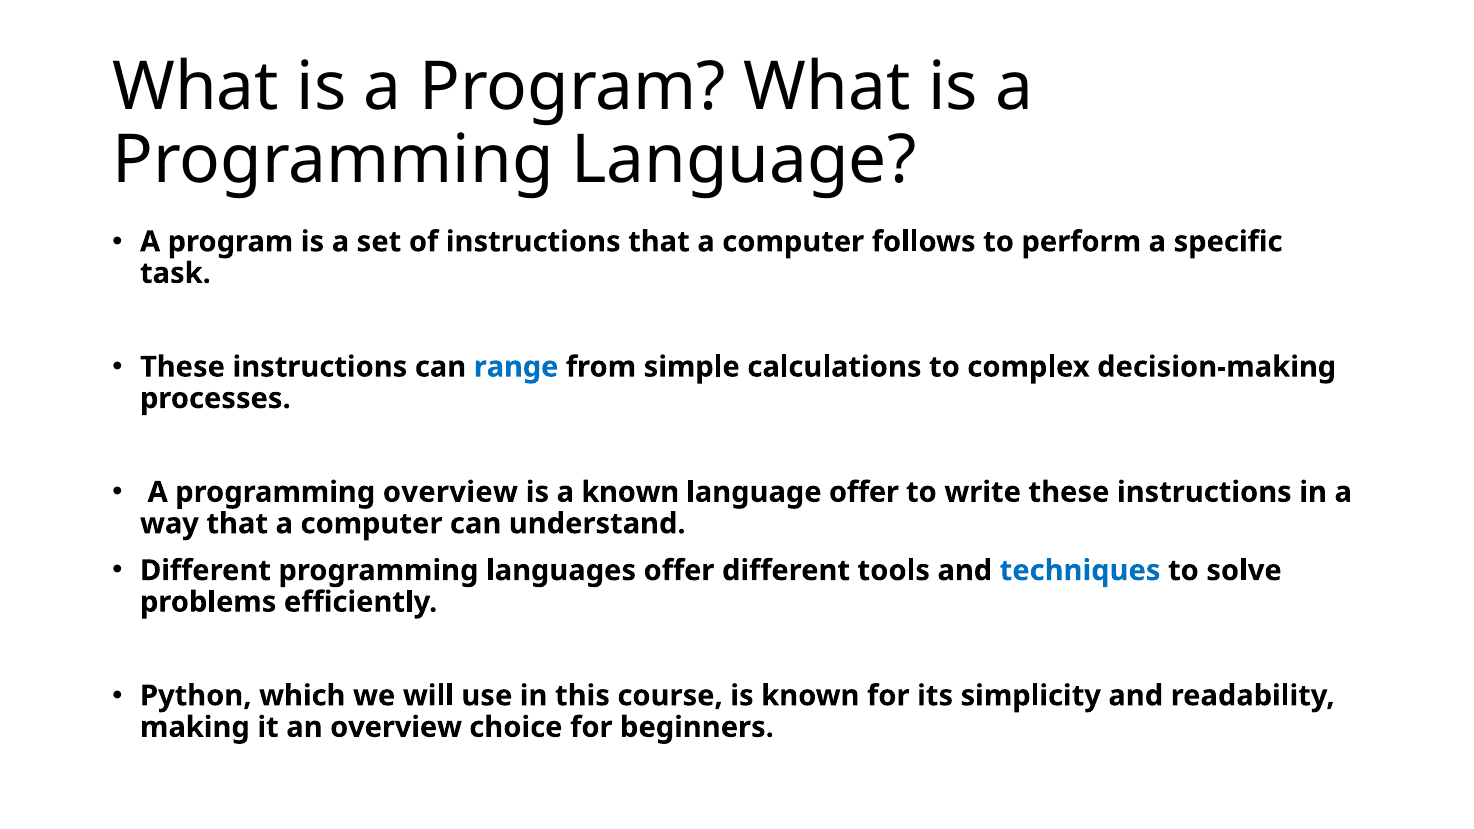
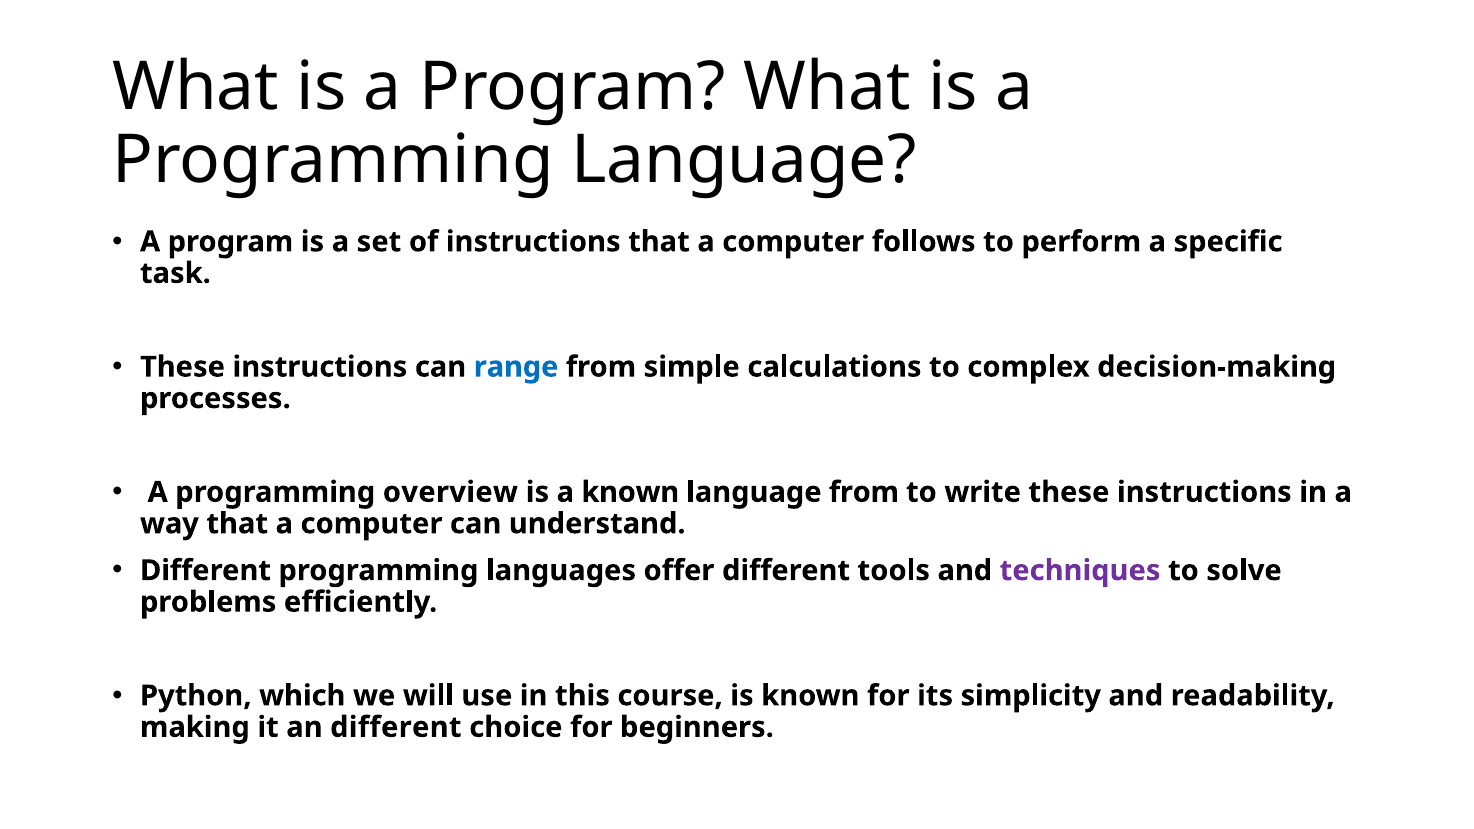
language offer: offer -> from (864, 492)
techniques colour: blue -> purple (1080, 571)
an overview: overview -> different (396, 727)
